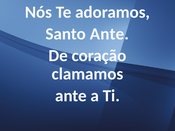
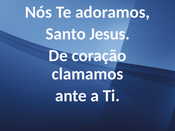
Santo Ante: Ante -> Jesus (110, 34)
